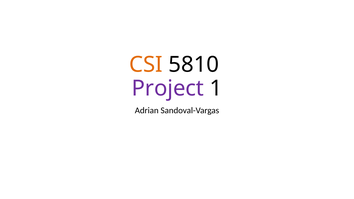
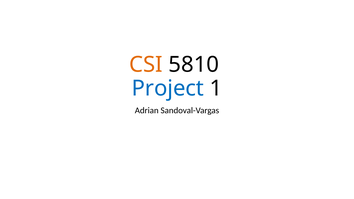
Project colour: purple -> blue (168, 88)
